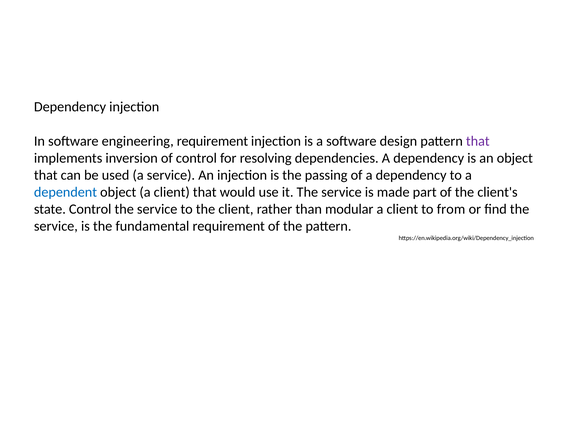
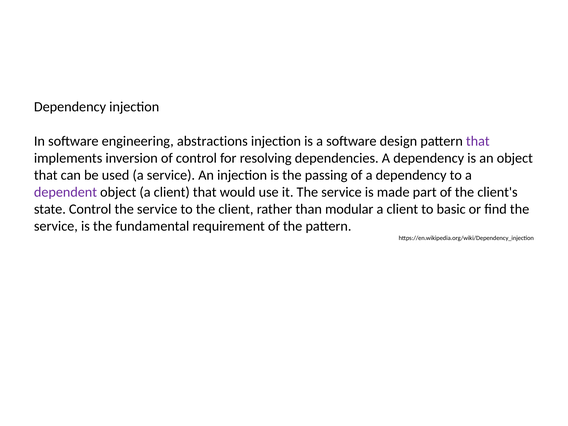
engineering requirement: requirement -> abstractions (212, 141)
dependent colour: blue -> purple (65, 192)
from: from -> basic (451, 209)
